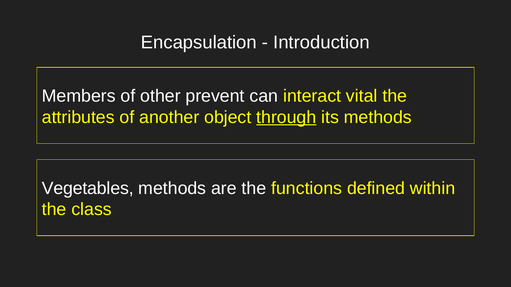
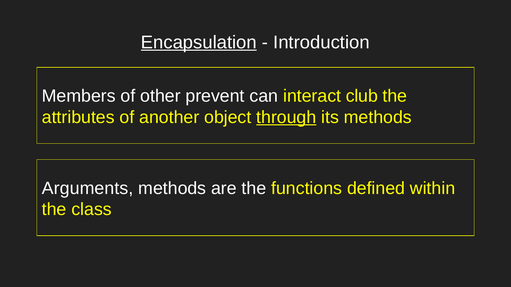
Encapsulation underline: none -> present (199, 42)
vital: vital -> club (362, 96)
Vegetables: Vegetables -> Arguments (88, 188)
